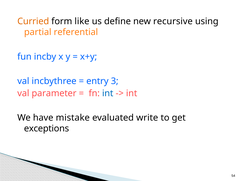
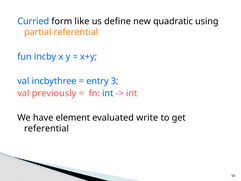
Curried colour: orange -> blue (33, 21)
recursive: recursive -> quadratic (173, 21)
parameter: parameter -> previously (54, 93)
mistake: mistake -> element (73, 118)
exceptions: exceptions -> referential (46, 128)
